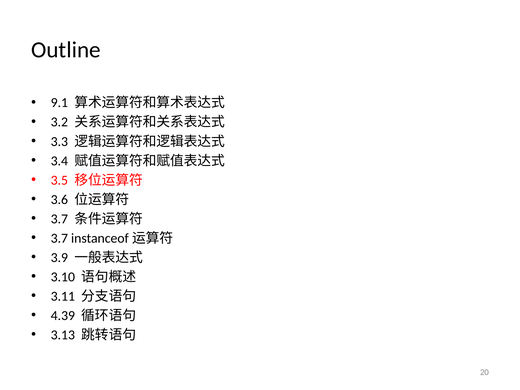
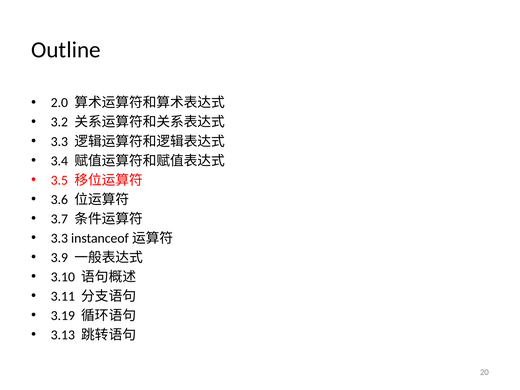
9.1: 9.1 -> 2.0 (59, 103)
3.7: 3.7 -> 3.3 (59, 238)
4.39: 4.39 -> 3.19 (63, 316)
